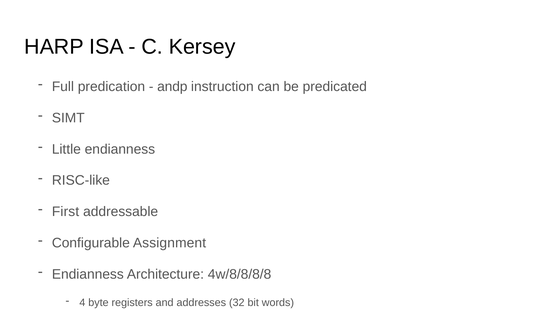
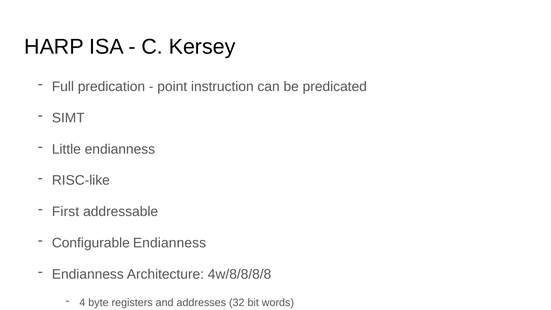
andp: andp -> point (172, 87)
Configurable Assignment: Assignment -> Endianness (170, 243)
